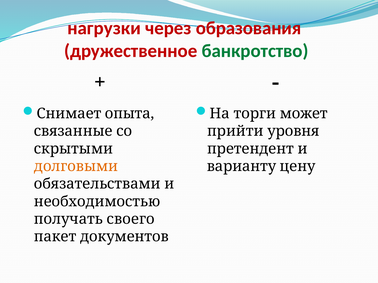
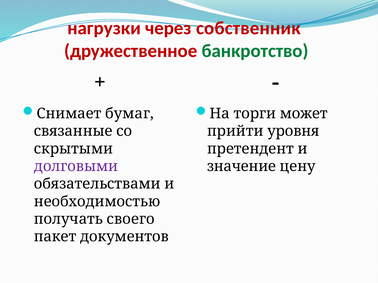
образования: образования -> собственник (248, 28)
опыта: опыта -> бумаг (129, 114)
долговыми colour: orange -> purple (76, 167)
варианту: варианту -> значение (242, 167)
